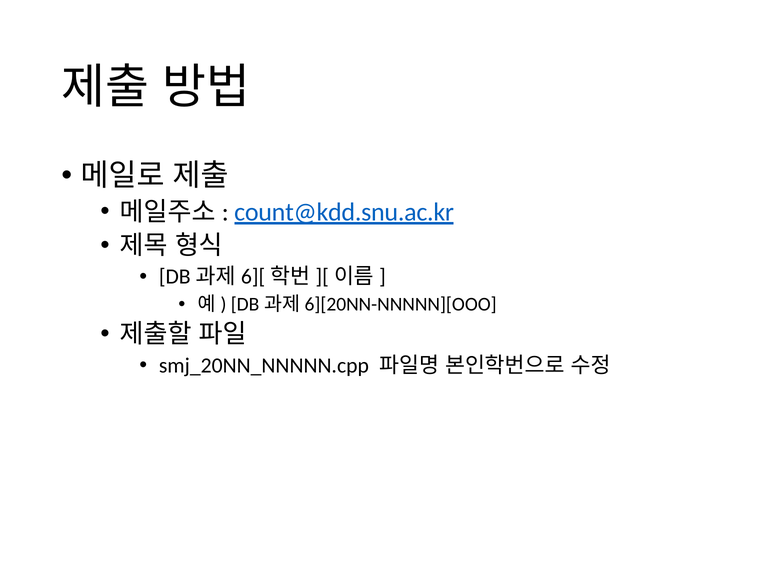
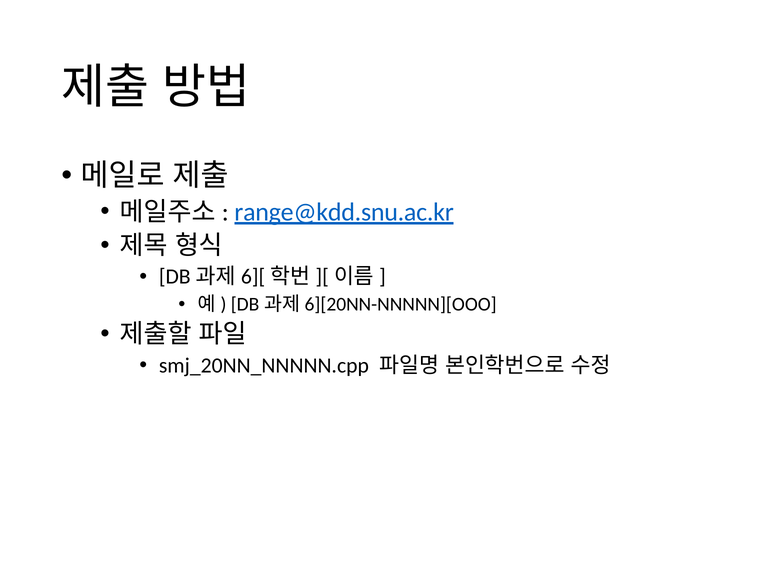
count@kdd.snu.ac.kr: count@kdd.snu.ac.kr -> range@kdd.snu.ac.kr (344, 212)
